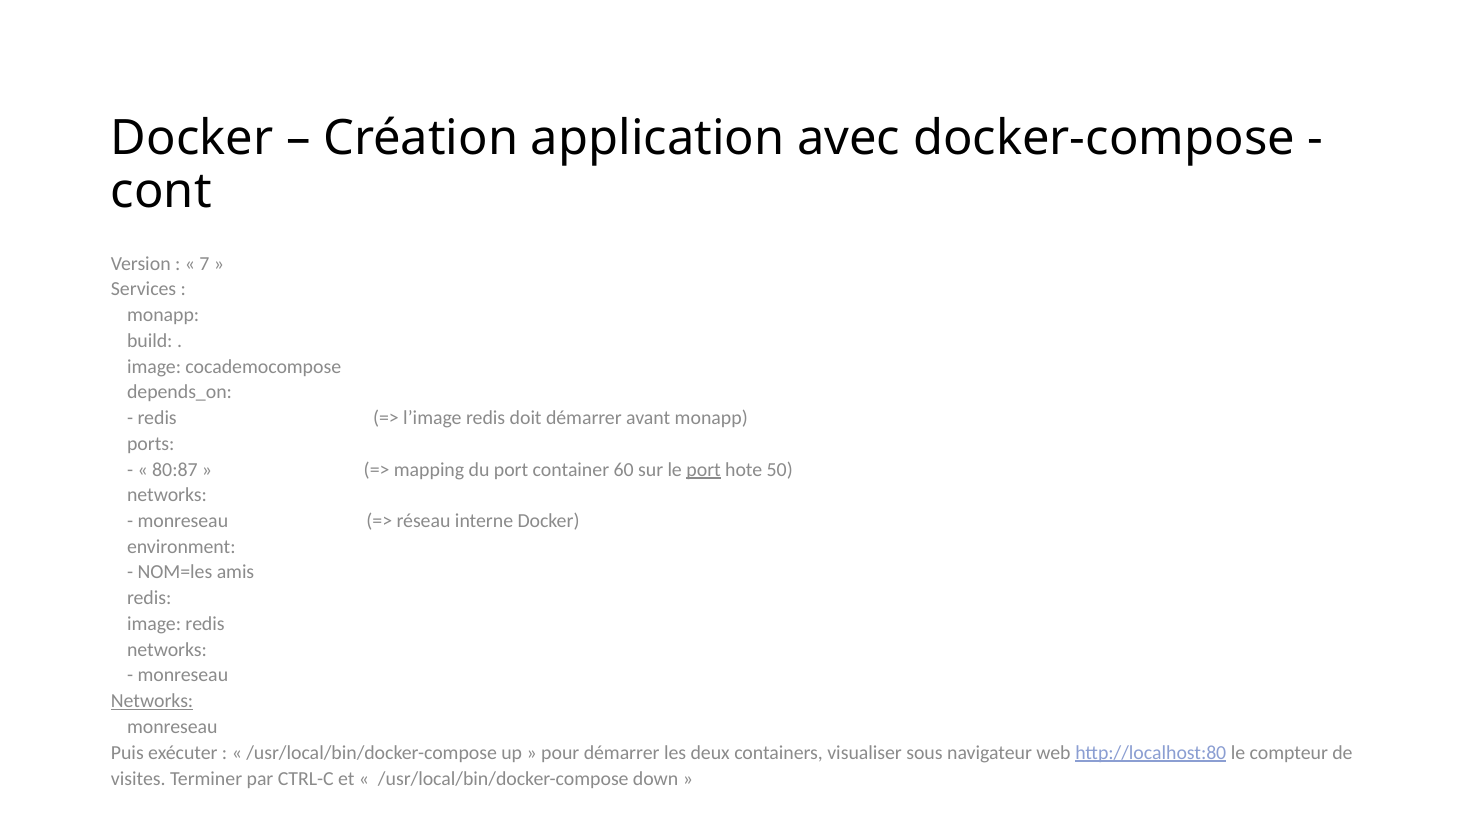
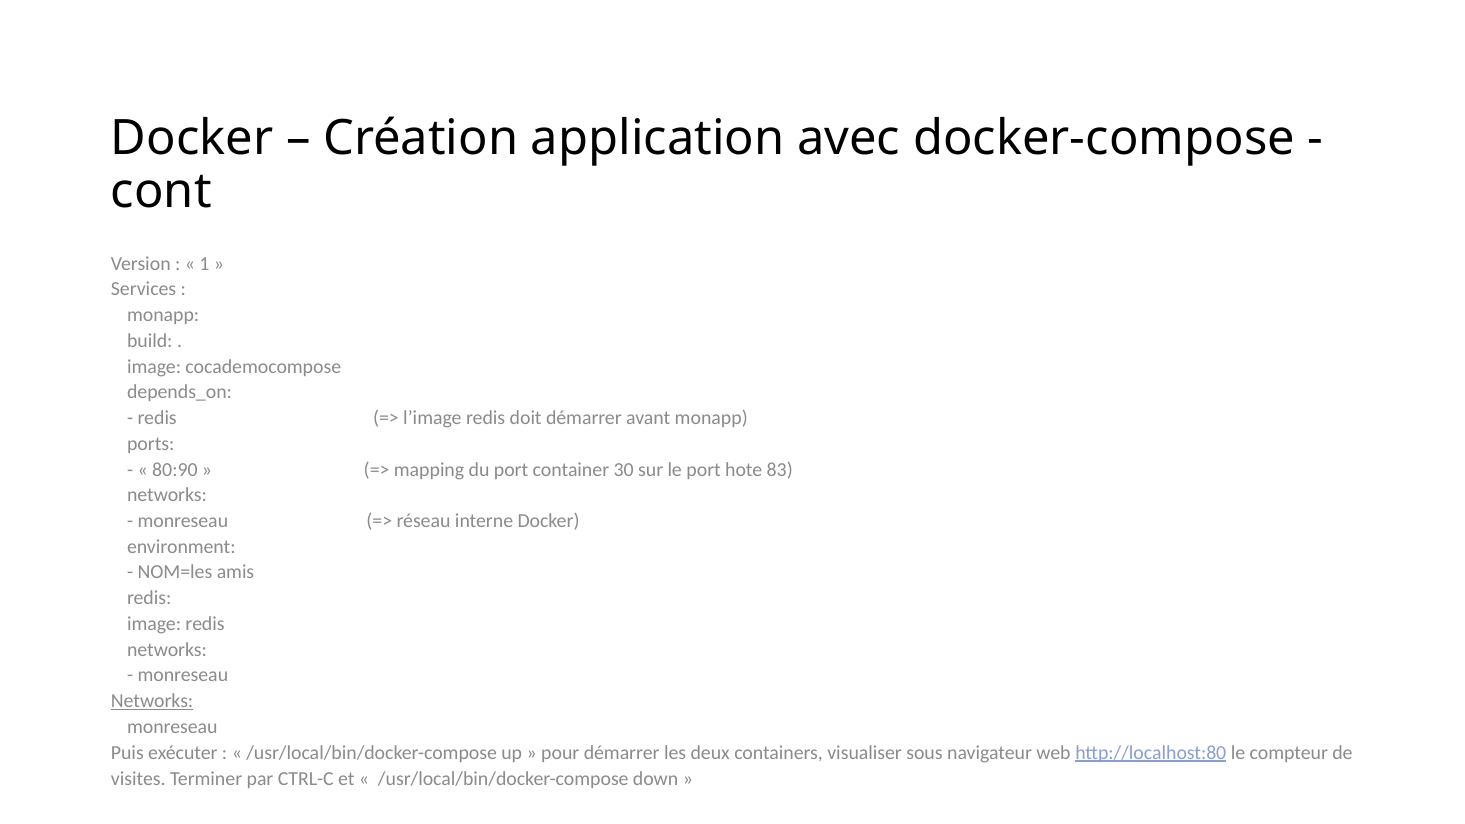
7: 7 -> 1 (204, 264)
80:87: 80:87 -> 80:90 (175, 469)
60: 60 -> 30 (624, 469)
port underline: present -> none (704, 469)
50: 50 -> 83 (780, 469)
